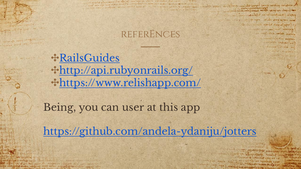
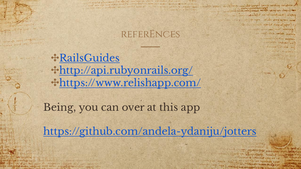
user: user -> over (133, 108)
